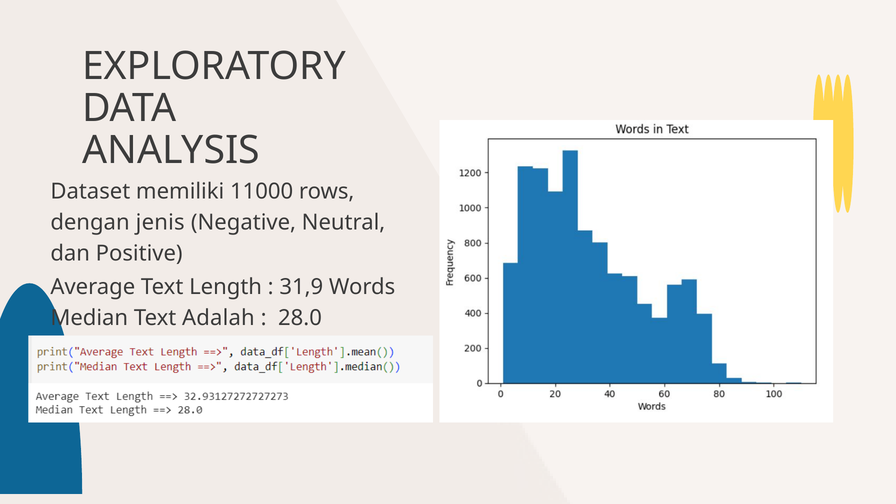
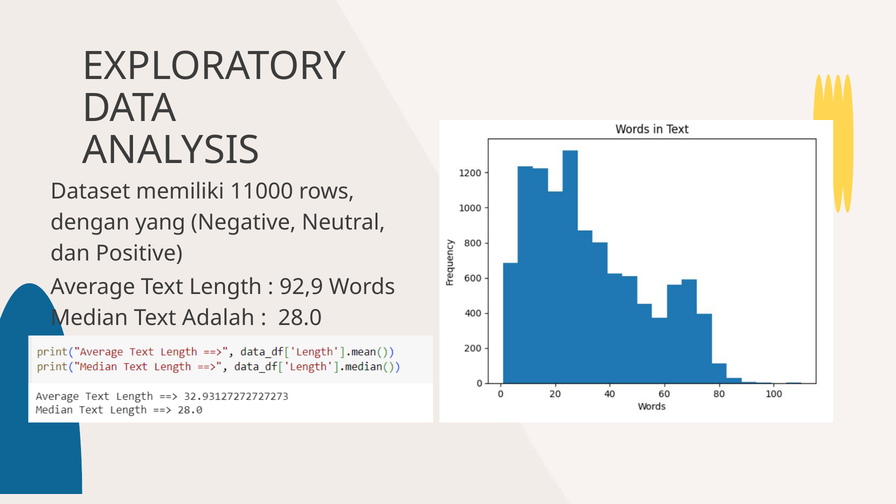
jenis: jenis -> yang (160, 223)
31,9: 31,9 -> 92,9 (301, 287)
